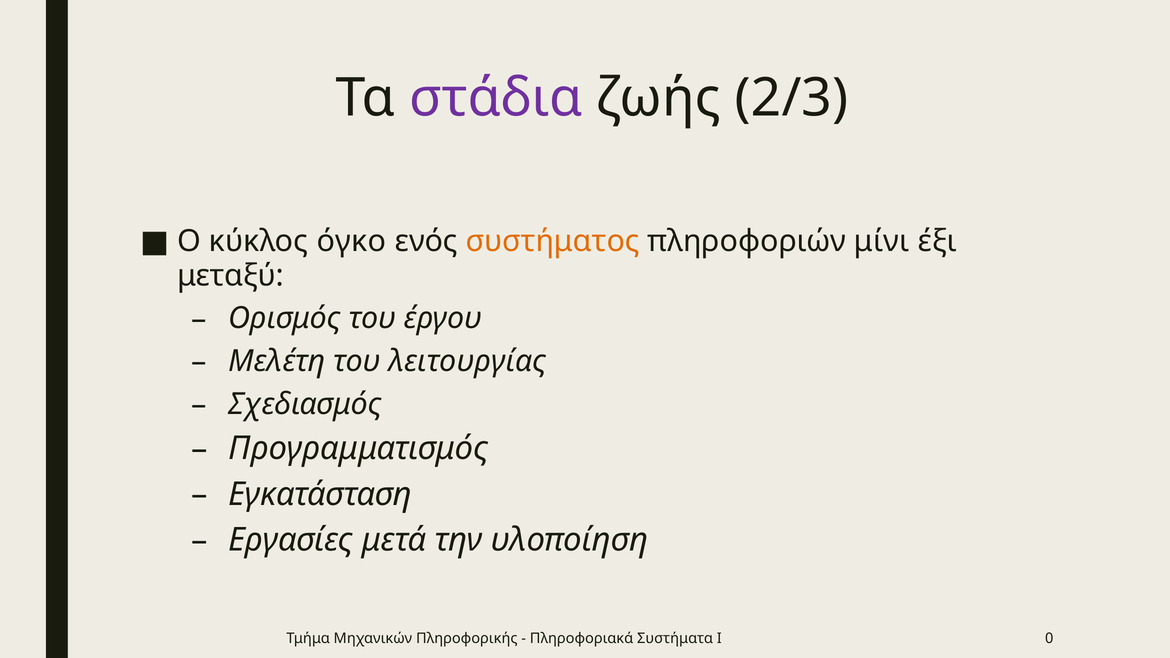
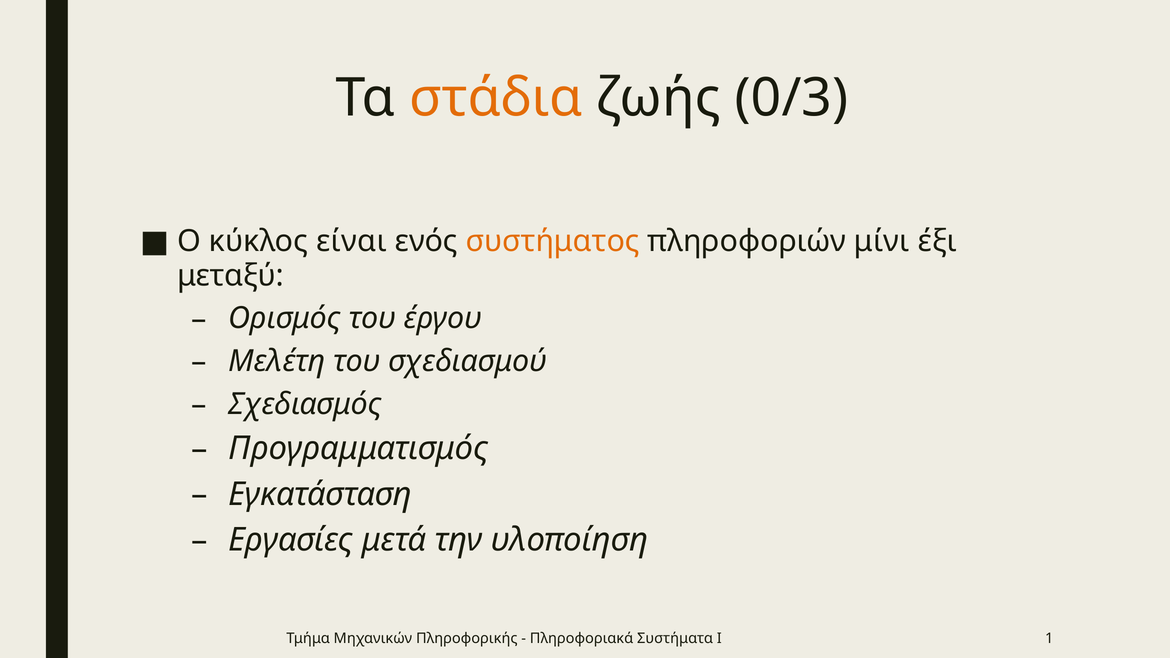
στάδια colour: purple -> orange (496, 98)
2/3: 2/3 -> 0/3 (791, 98)
όγκο: όγκο -> είναι (351, 241)
λειτουργίας: λειτουργίας -> σχεδιασμού (468, 361)
0: 0 -> 1 (1049, 639)
